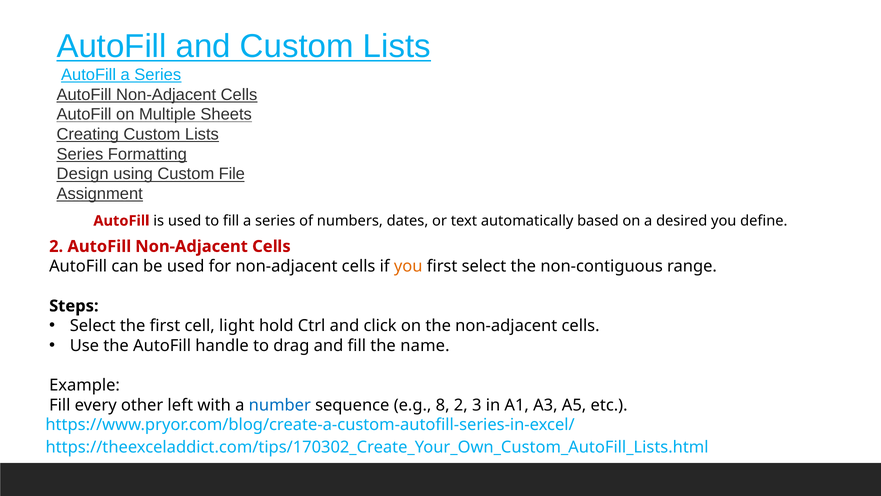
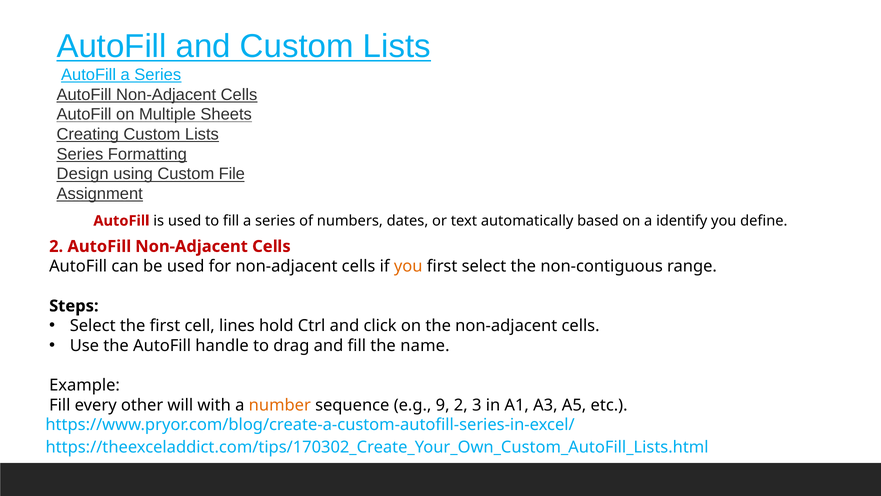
desired: desired -> identify (682, 221)
light: light -> lines (237, 326)
left: left -> will (180, 405)
number colour: blue -> orange (280, 405)
8: 8 -> 9 (443, 405)
